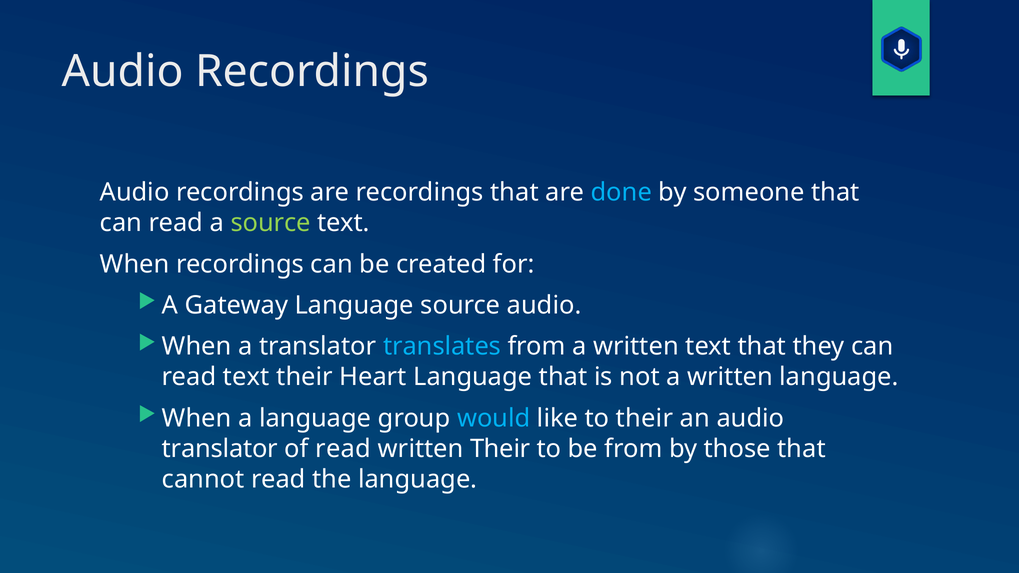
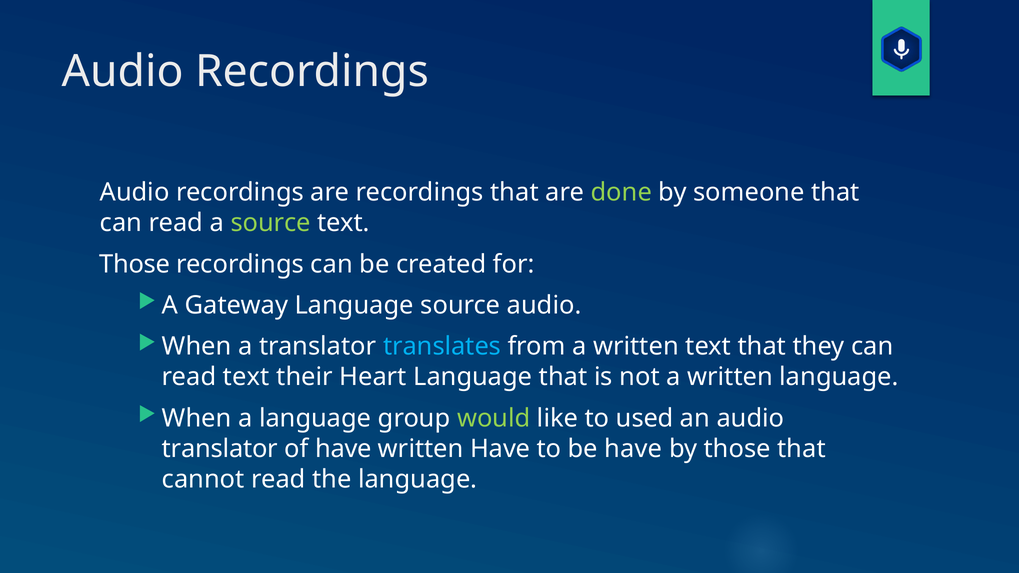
done colour: light blue -> light green (621, 192)
When: When -> Those (135, 264)
would colour: light blue -> light green (494, 418)
to their: their -> used (645, 418)
of read: read -> have (343, 449)
written Their: Their -> Have (500, 449)
be from: from -> have (633, 449)
